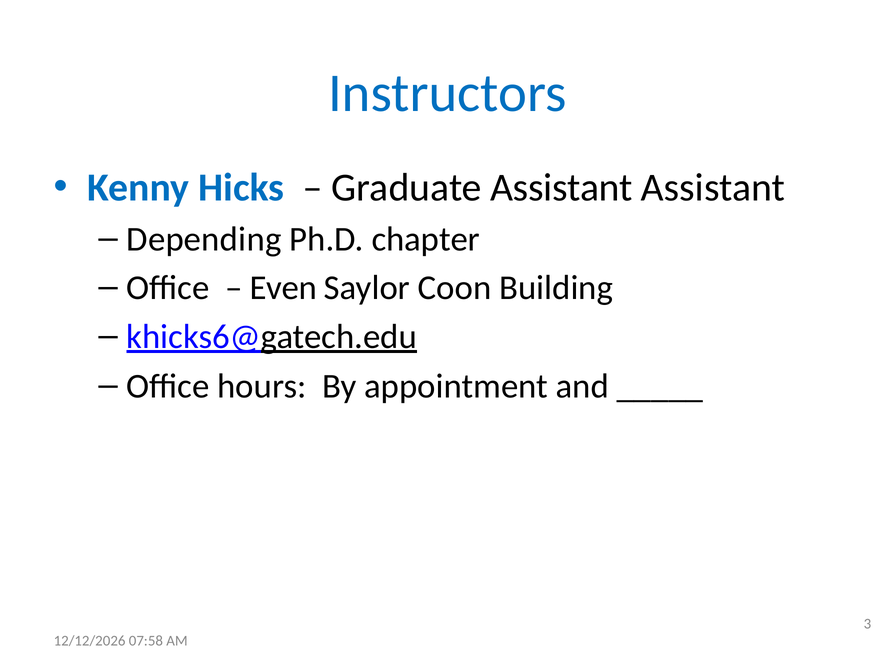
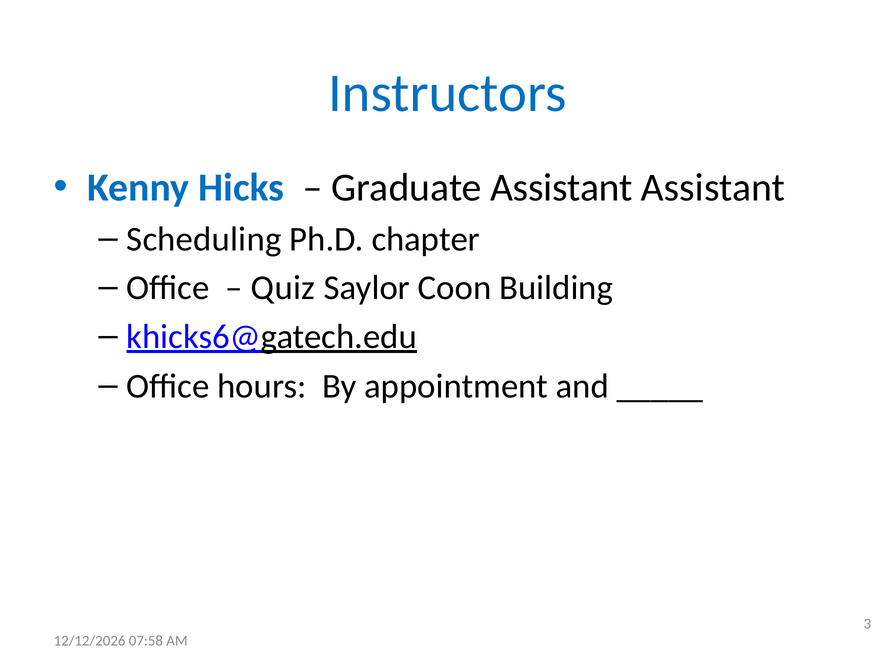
Depending: Depending -> Scheduling (204, 239)
Even: Even -> Quiz (283, 288)
